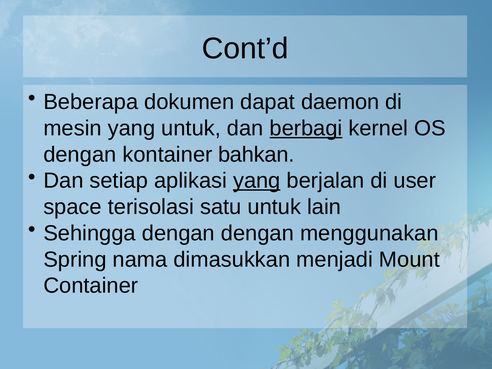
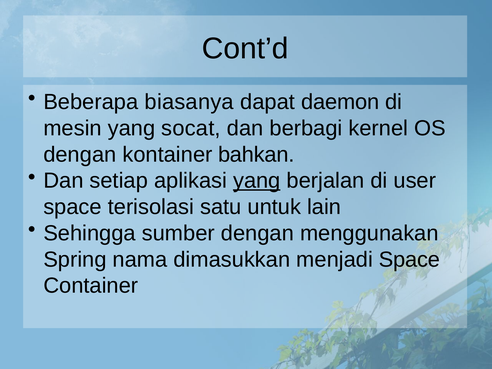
dokumen: dokumen -> biasanya (189, 102)
yang untuk: untuk -> socat (191, 128)
berbagi underline: present -> none (306, 128)
Sehingga dengan: dengan -> sumber (178, 233)
menjadi Mount: Mount -> Space (409, 259)
